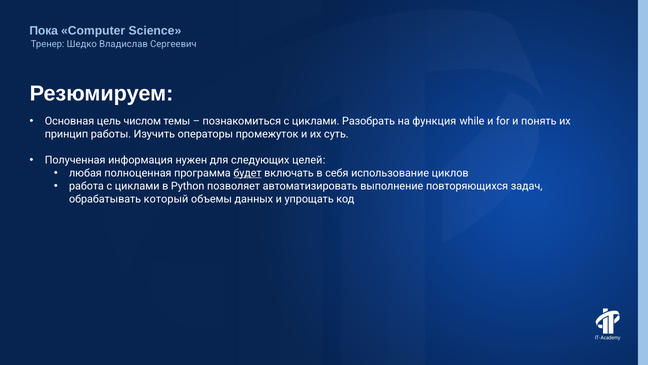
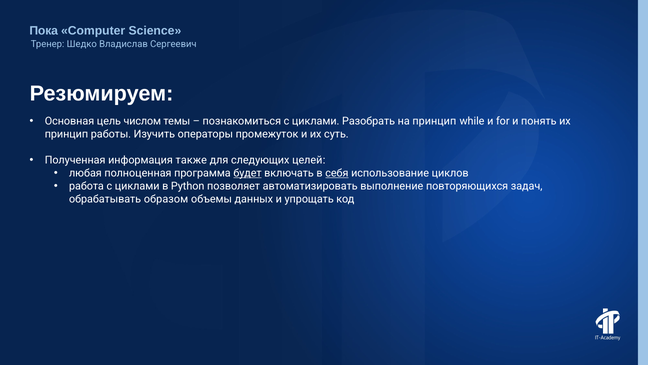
на функция: функция -> принцип (434, 121)
нужен: нужен -> также (191, 160)
себя underline: none -> present (337, 173)
который: который -> образом (166, 199)
